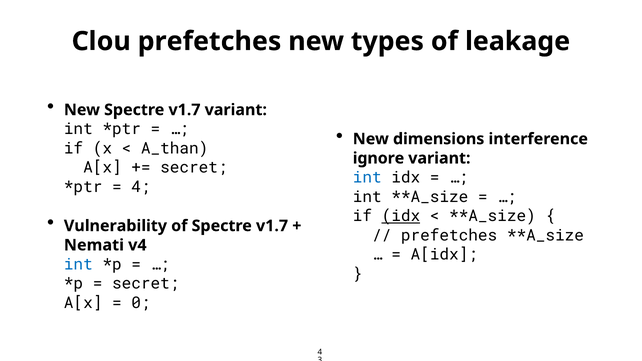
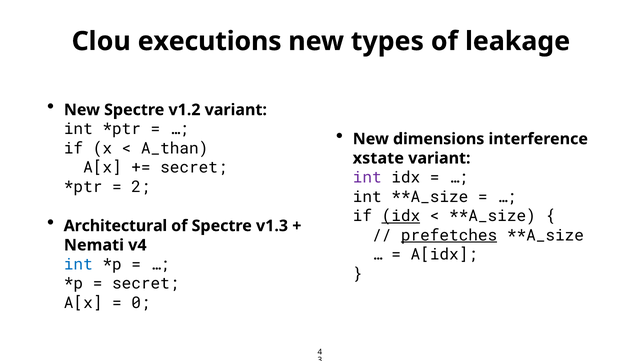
Clou prefetches: prefetches -> executions (210, 41)
New Spectre v1.7: v1.7 -> v1.2 (185, 110)
ignore: ignore -> xstate (378, 158)
int colour: blue -> purple (367, 178)
4: 4 -> 2 (141, 187)
Vulnerability: Vulnerability -> Architectural (115, 226)
of Spectre v1.7: v1.7 -> v1.3 (272, 226)
prefetches underline: none -> present (449, 235)
